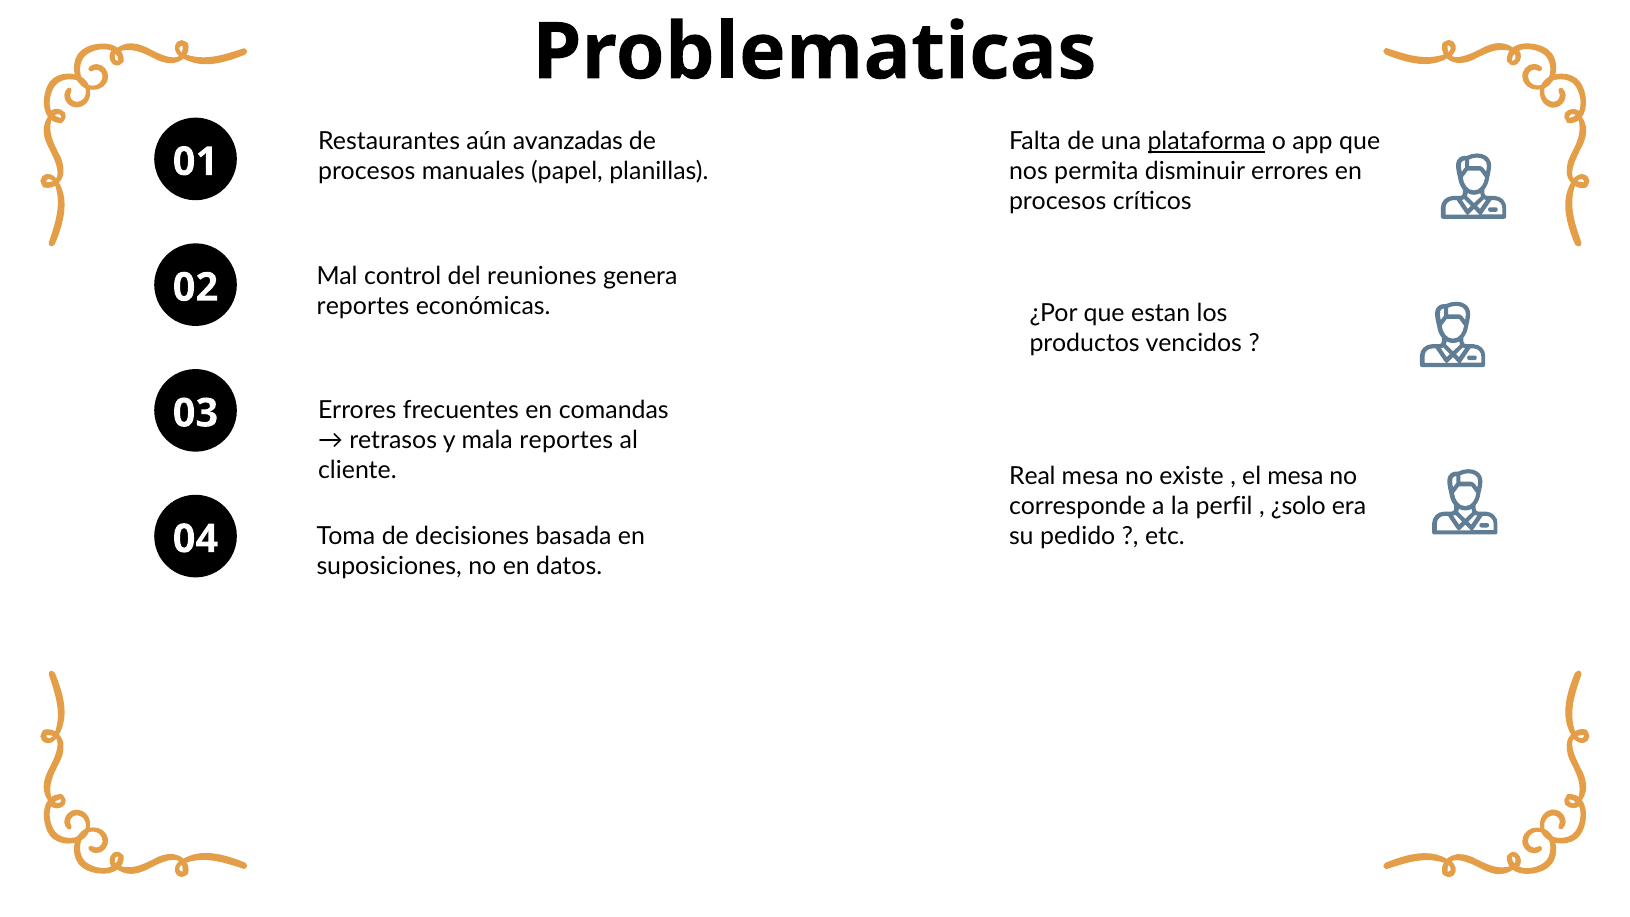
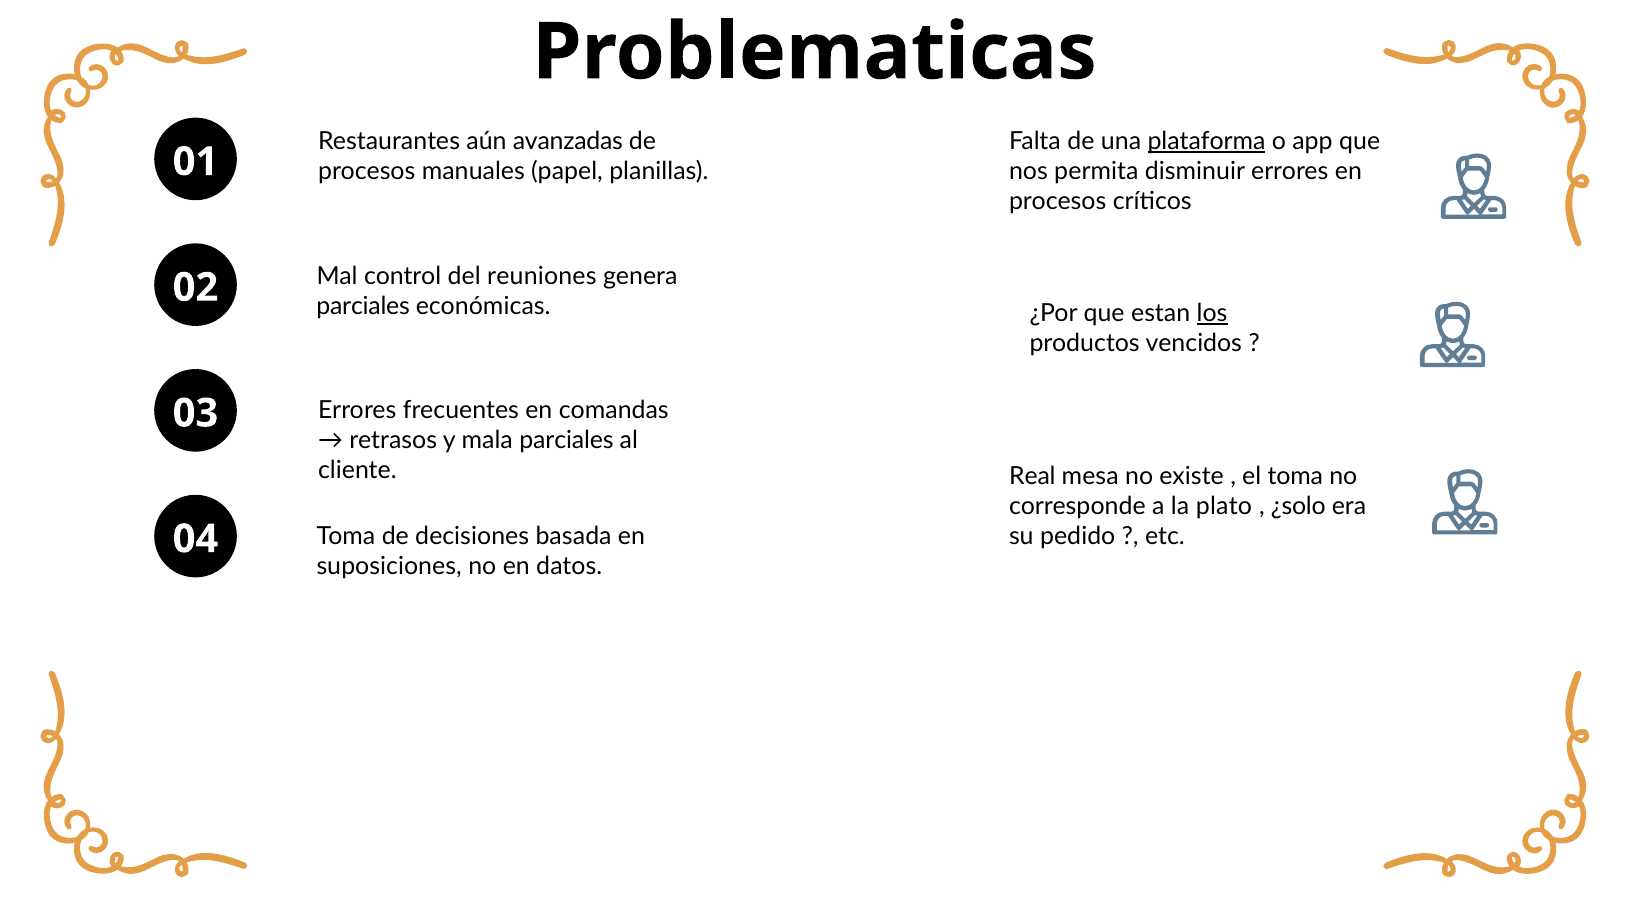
reportes: reportes -> parciales (363, 306)
los underline: none -> present (1212, 313)
mala reportes: reportes -> parciales (566, 440)
el mesa: mesa -> toma (1295, 477)
perfil: perfil -> plato (1224, 507)
